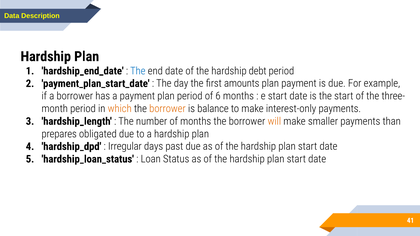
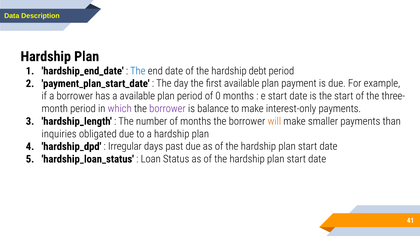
first amounts: amounts -> available (242, 84)
a payment: payment -> available (137, 96)
6: 6 -> 0 (218, 96)
which colour: orange -> purple (120, 109)
borrower colour: orange -> purple (167, 109)
prepares: prepares -> inquiries (59, 134)
